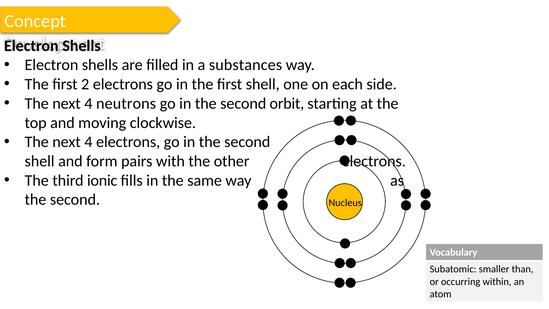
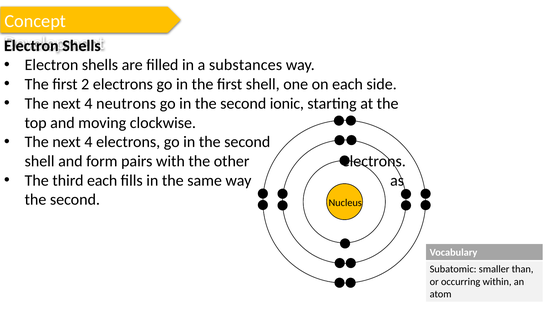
orbit: orbit -> ionic (287, 103)
third ionic: ionic -> each (102, 180)
